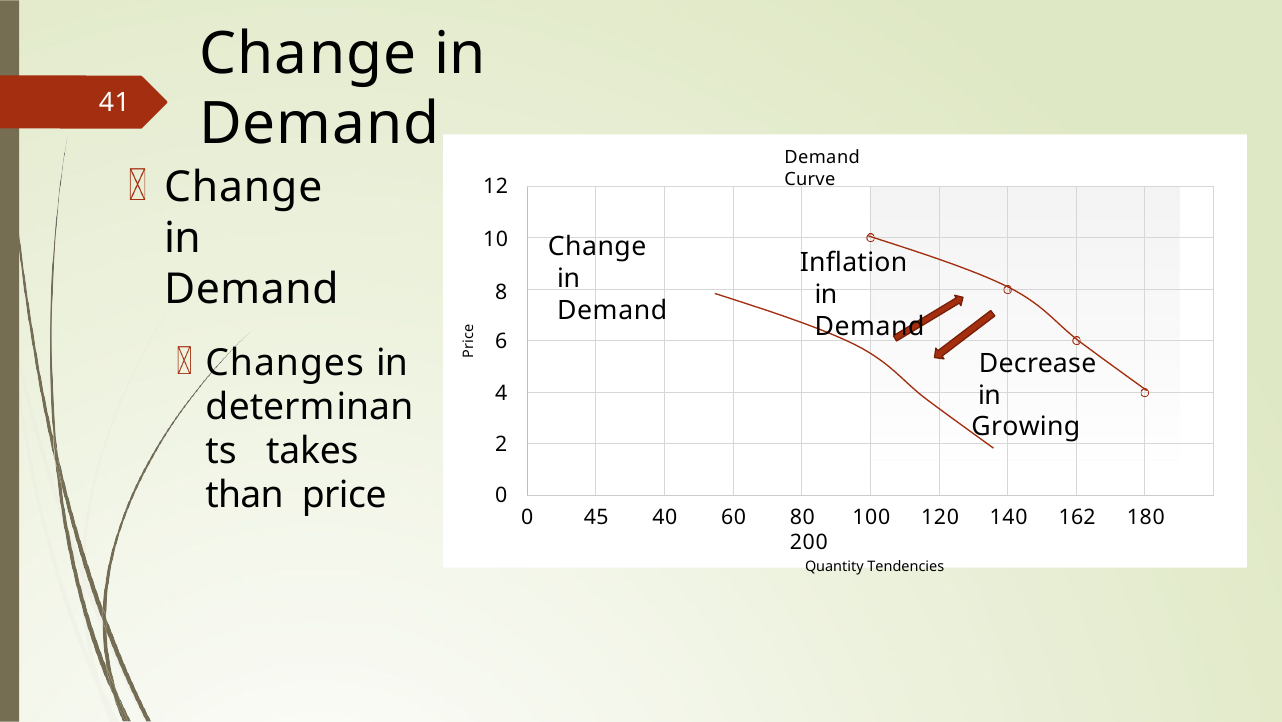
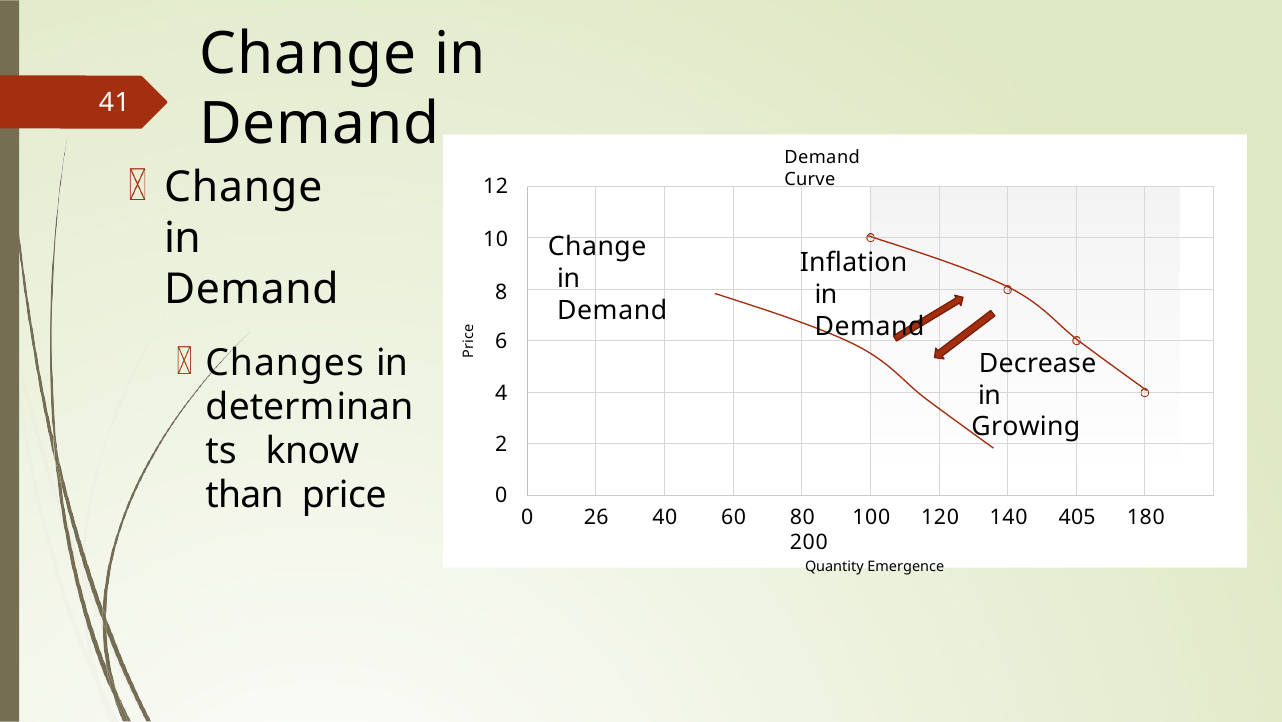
takes: takes -> know (312, 451)
45: 45 -> 26 (596, 517)
162: 162 -> 405 (1077, 517)
Tendencies: Tendencies -> Emergence (906, 567)
